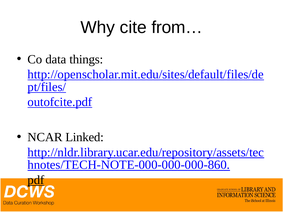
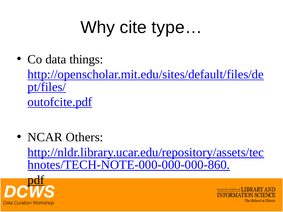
from…: from… -> type… (177, 27)
Linked: Linked -> Others (84, 137)
